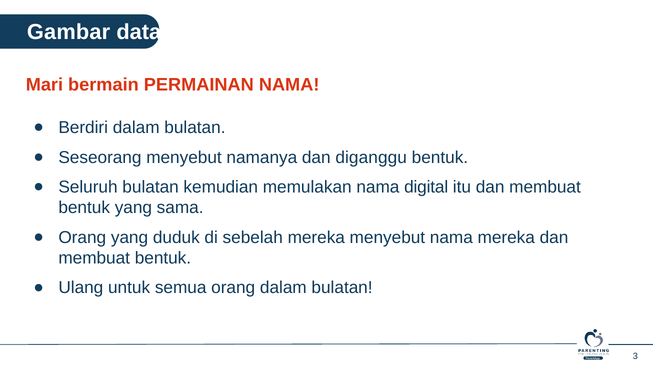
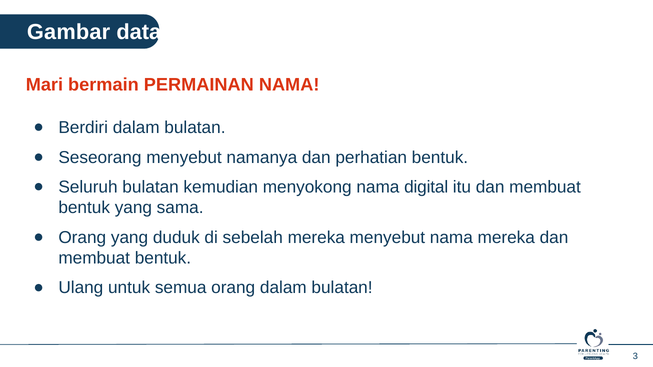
diganggu: diganggu -> perhatian (371, 157)
memulakan: memulakan -> menyokong (307, 187)
